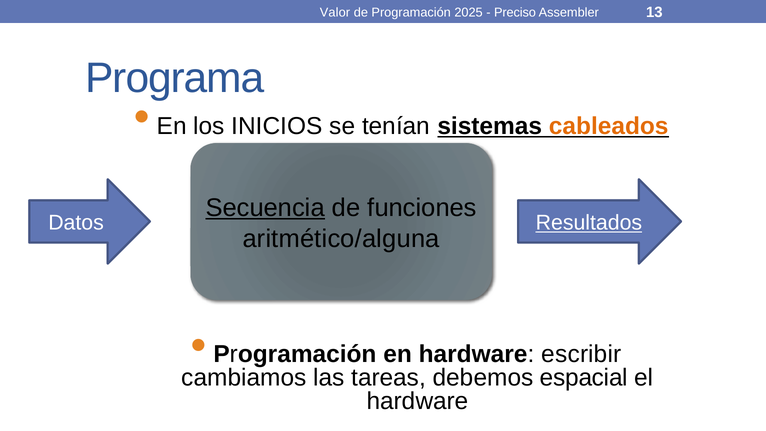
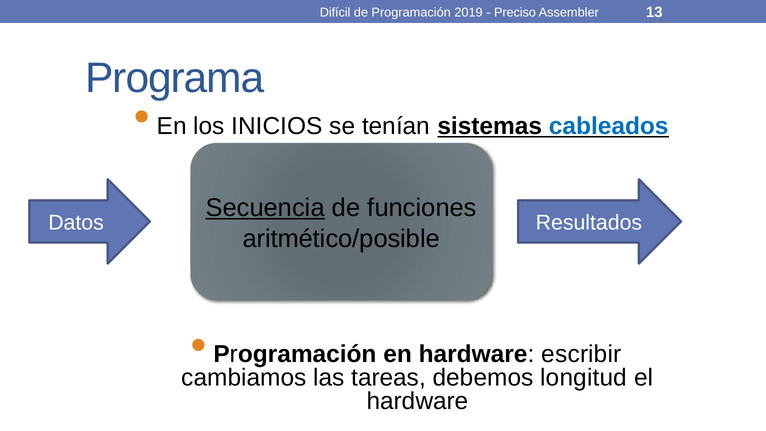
Valor: Valor -> Difícil (335, 12)
2025: 2025 -> 2019 (469, 12)
cableados colour: orange -> blue (609, 126)
Resultados underline: present -> none (589, 223)
aritmético/alguna: aritmético/alguna -> aritmético/posible (341, 239)
espacial: espacial -> longitud (584, 378)
